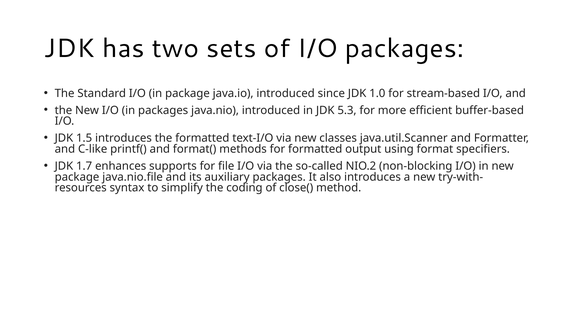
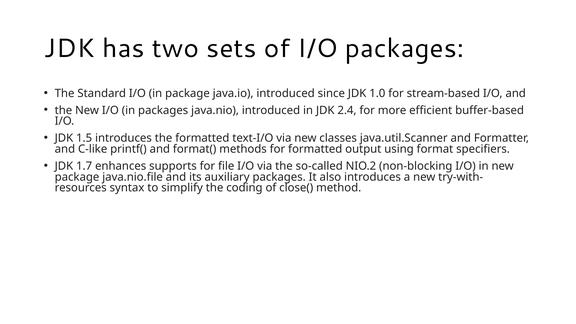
5.3: 5.3 -> 2.4 (347, 110)
